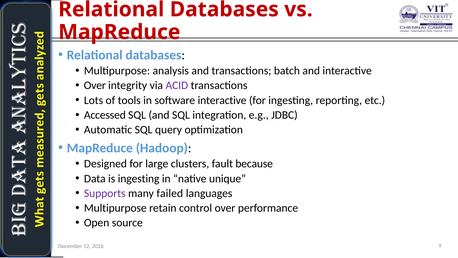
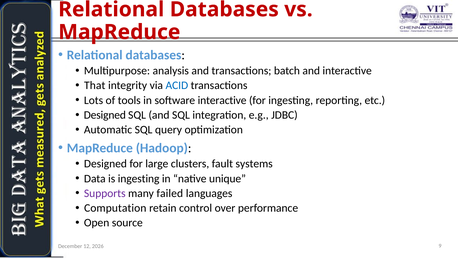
Over: Over -> That (95, 85)
ACID colour: purple -> blue (177, 85)
Accessed: Accessed -> Designed (105, 115)
because: because -> systems (254, 164)
Multipurpose: Multipurpose -> Computation (115, 208)
